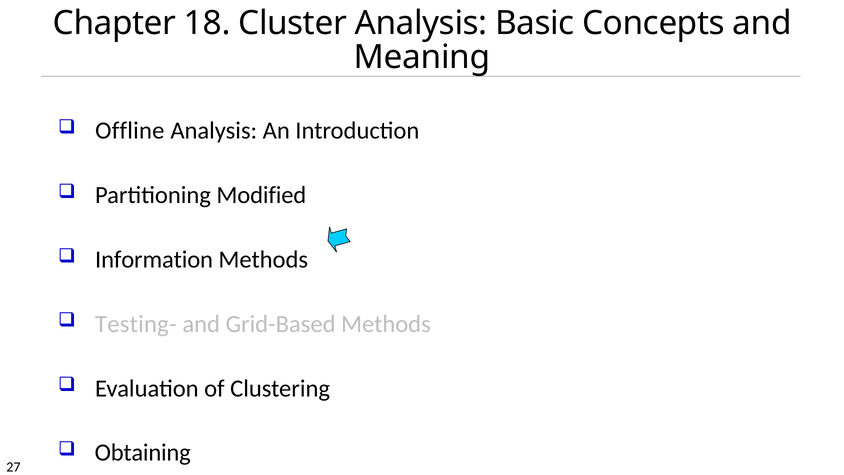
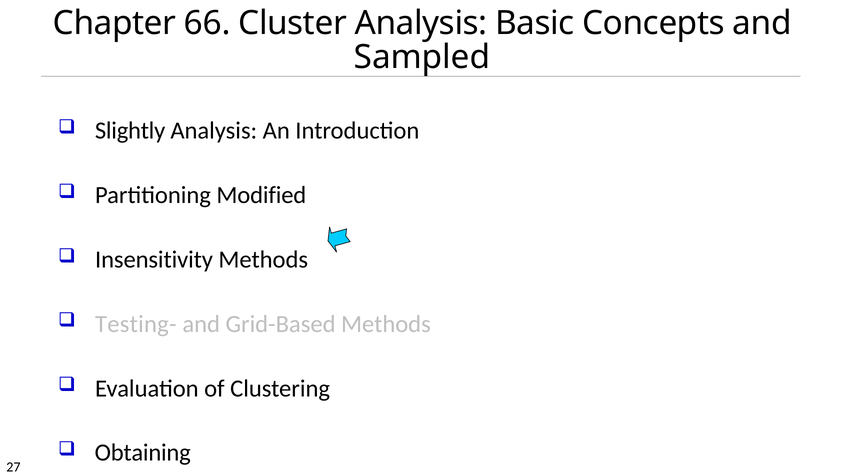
18: 18 -> 66 (207, 23)
Meaning: Meaning -> Sampled (422, 57)
Offline: Offline -> Slightly (130, 131)
Information: Information -> Insensitivity (154, 259)
